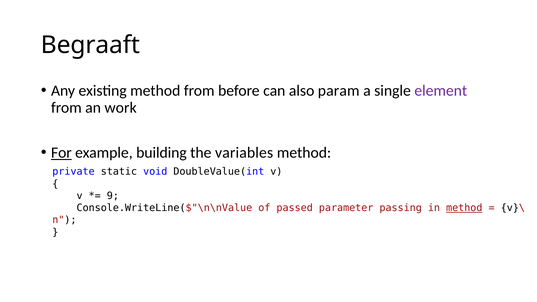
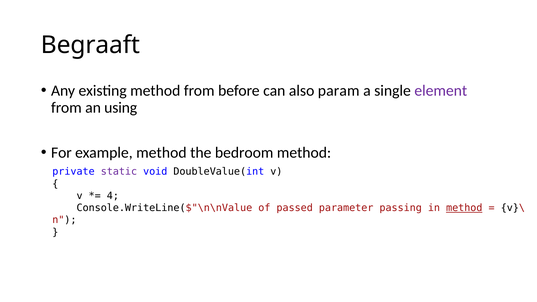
work: work -> using (121, 108)
For underline: present -> none (61, 153)
example building: building -> method (161, 153)
variables: variables -> bedroom (244, 153)
static colour: black -> purple (119, 172)
9: 9 -> 4 (113, 196)
